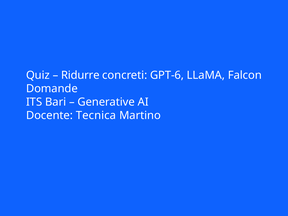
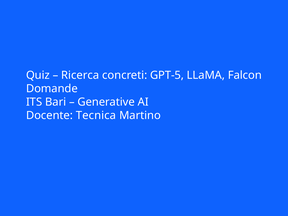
Ridurre: Ridurre -> Ricerca (80, 75)
GPT-6: GPT-6 -> GPT-5 (167, 75)
